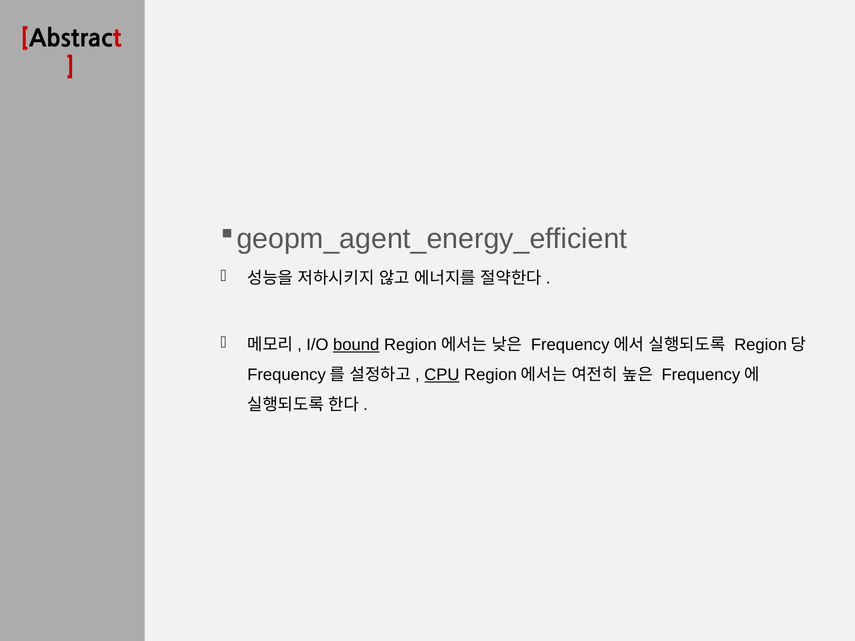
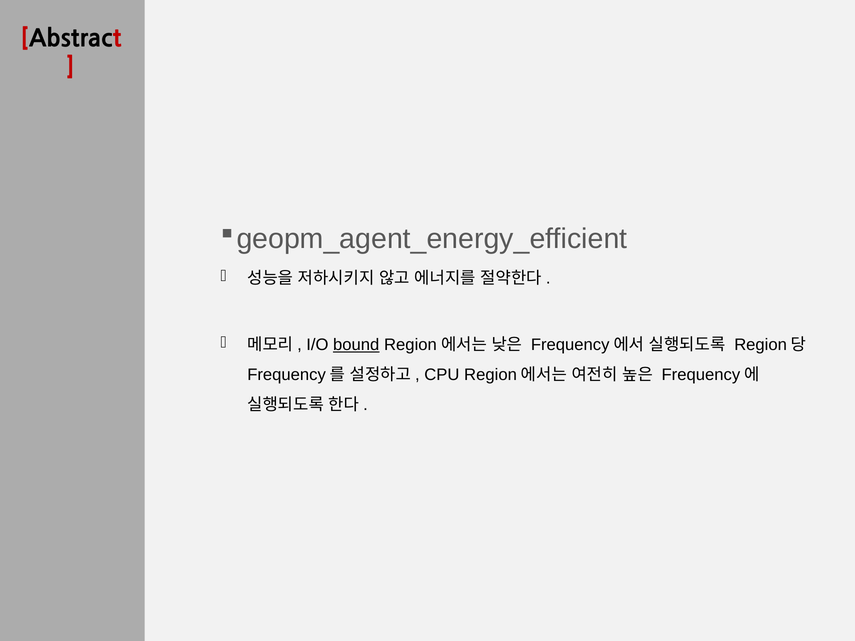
CPU underline: present -> none (442, 375)
